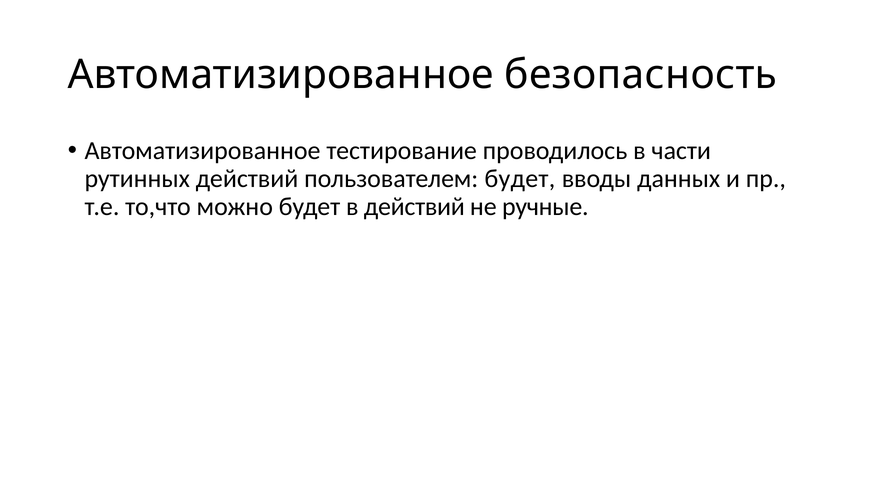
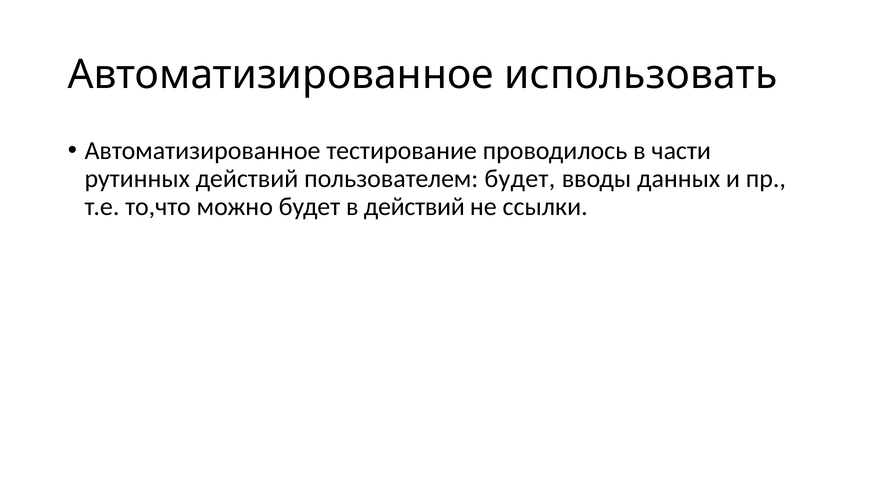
безопасность: безопасность -> использовать (641, 75)
ручные: ручные -> ссылки (545, 207)
